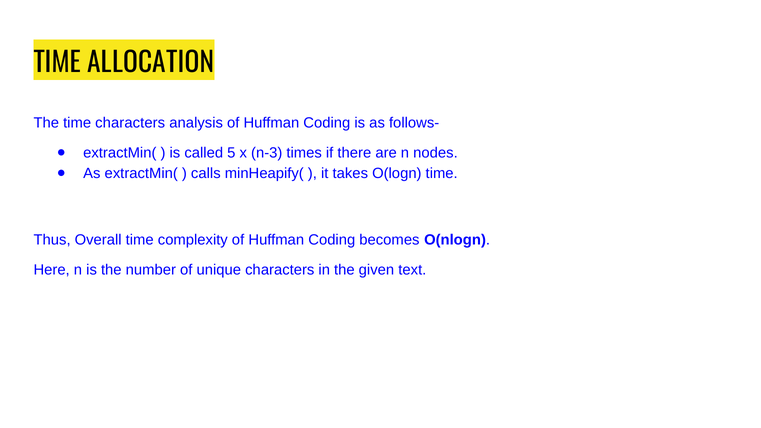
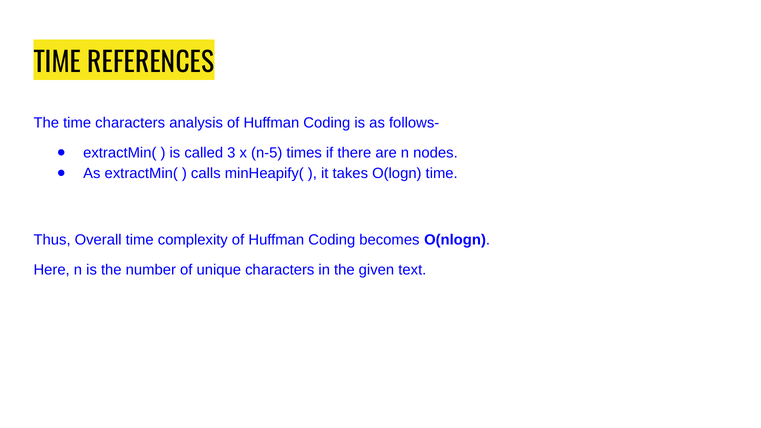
ALLOCATION: ALLOCATION -> REFERENCES (151, 63)
5: 5 -> 3 (231, 153)
n-3: n-3 -> n-5 (267, 153)
